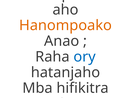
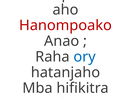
Hanompoako colour: orange -> red (65, 25)
